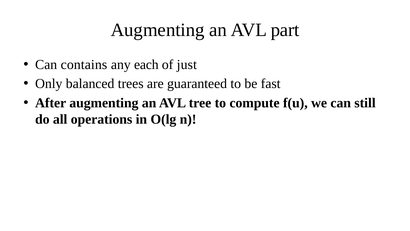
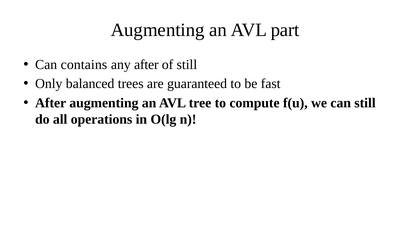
any each: each -> after (146, 65)
of just: just -> still (187, 65)
